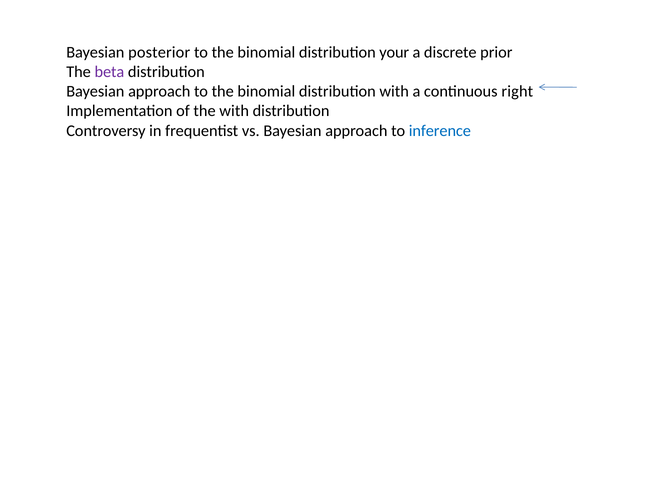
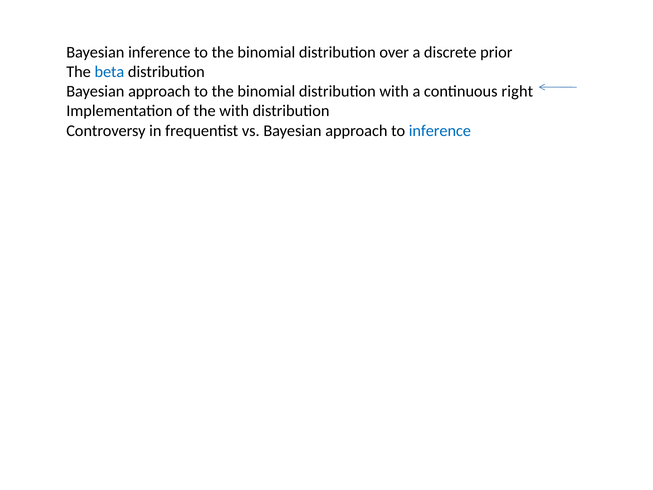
Bayesian posterior: posterior -> inference (159, 52)
your: your -> over (394, 52)
beta colour: purple -> blue (109, 72)
